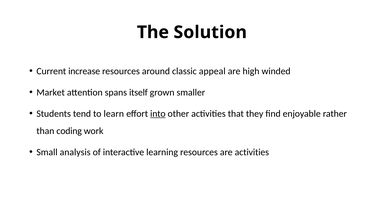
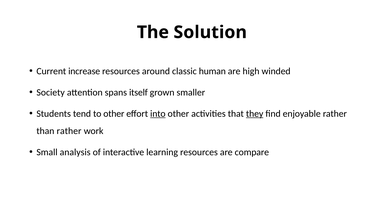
appeal: appeal -> human (212, 71)
Market: Market -> Society (51, 92)
to learn: learn -> other (114, 114)
they underline: none -> present (255, 114)
than coding: coding -> rather (69, 131)
are activities: activities -> compare (252, 152)
